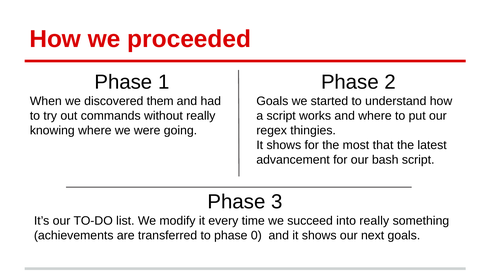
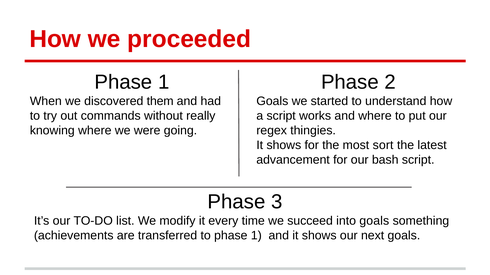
that: that -> sort (383, 146)
into really: really -> goals (374, 221)
to phase 0: 0 -> 1 (256, 236)
